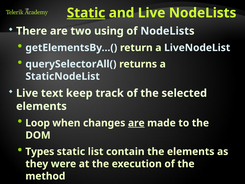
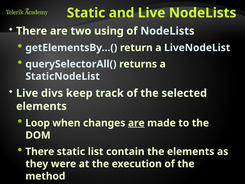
Static underline: present -> none (86, 13)
text: text -> divs (52, 93)
Types: Types -> There (40, 151)
